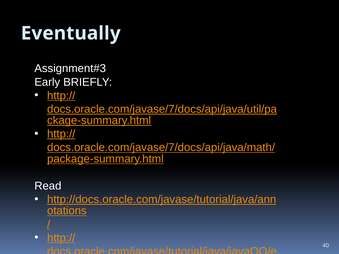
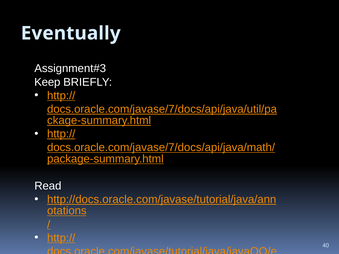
Early: Early -> Keep (47, 82)
